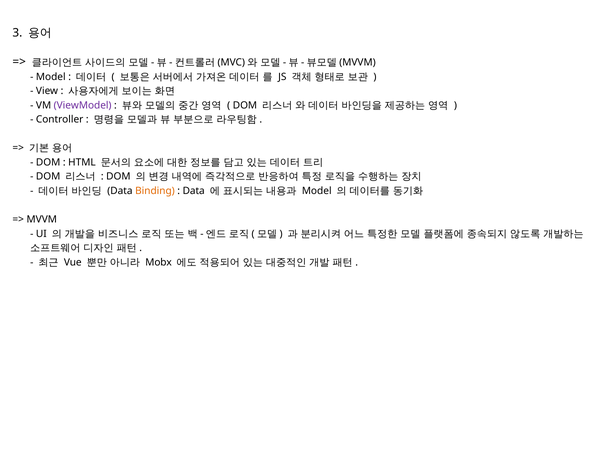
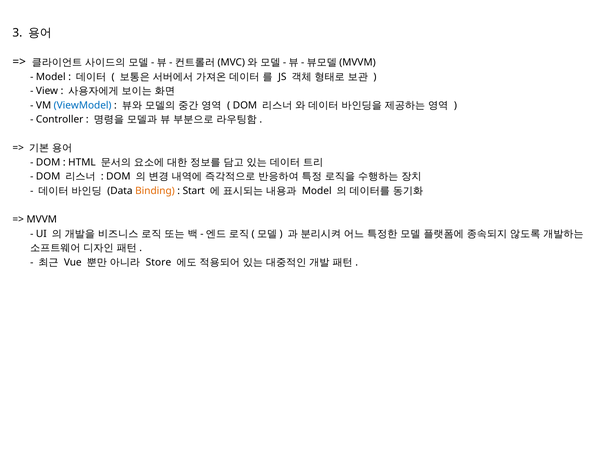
ViewModel colour: purple -> blue (83, 106)
Data: Data -> Start (194, 191)
Mobx: Mobx -> Store (158, 263)
